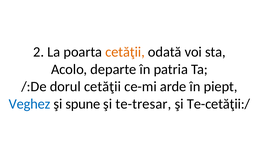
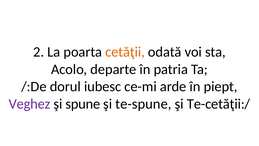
dorul cetăţii: cetăţii -> iubesc (103, 86)
Veghez colour: blue -> purple (30, 104)
te-tresar: te-tresar -> te-spune (143, 104)
